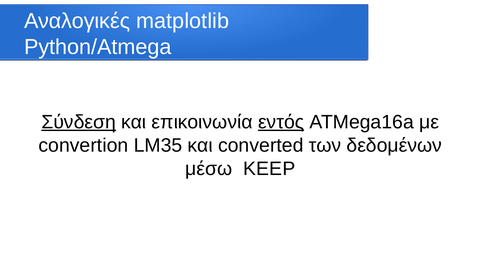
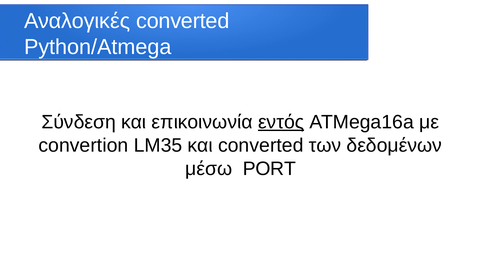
Αναλογικές matplotlib: matplotlib -> converted (183, 21)
Σύνδεση underline: present -> none (79, 122)
KEEP: KEEP -> PORT (269, 168)
